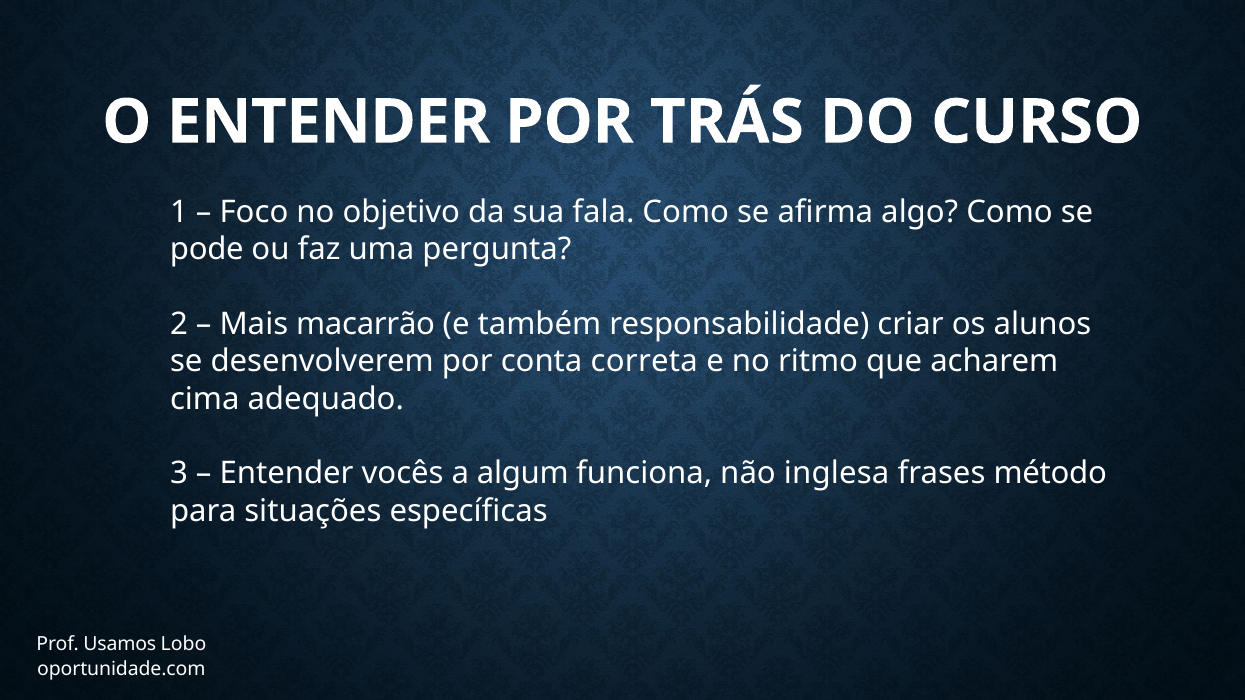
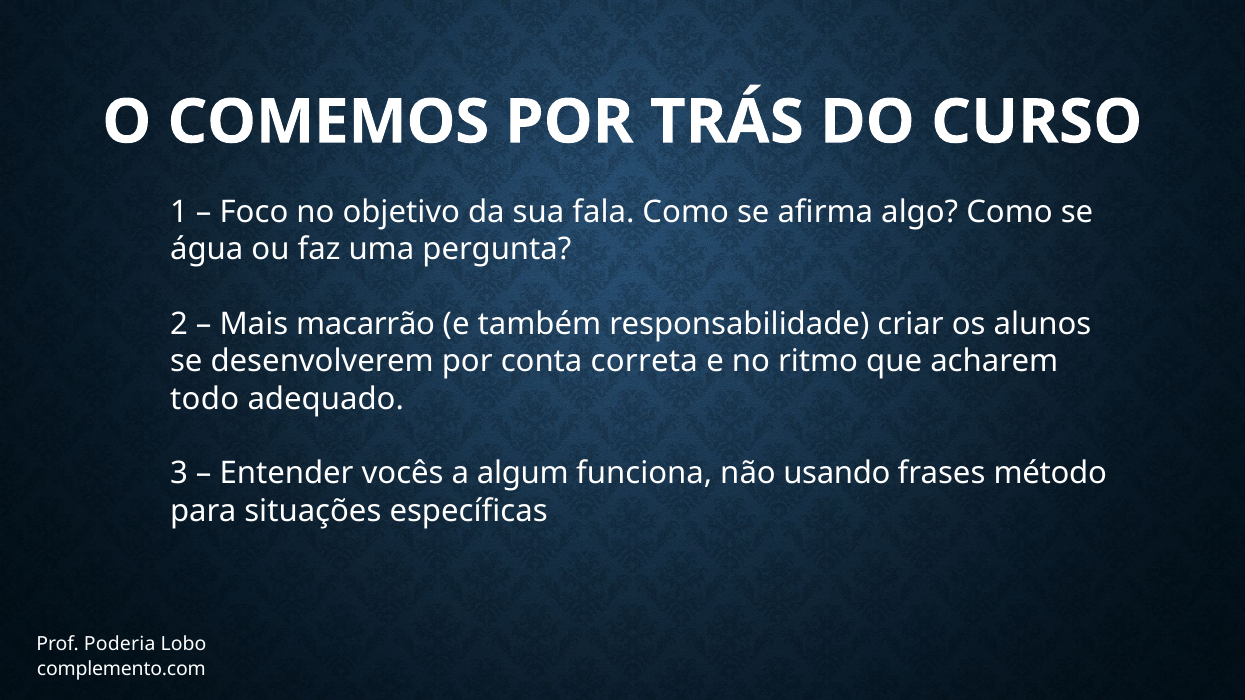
O ENTENDER: ENTENDER -> COMEMOS (328, 122)
pode: pode -> água (207, 250)
cima: cima -> todo (205, 399)
inglesa: inglesa -> usando (837, 474)
Usamos: Usamos -> Poderia (120, 644)
oportunidade.com: oportunidade.com -> complemento.com (121, 670)
